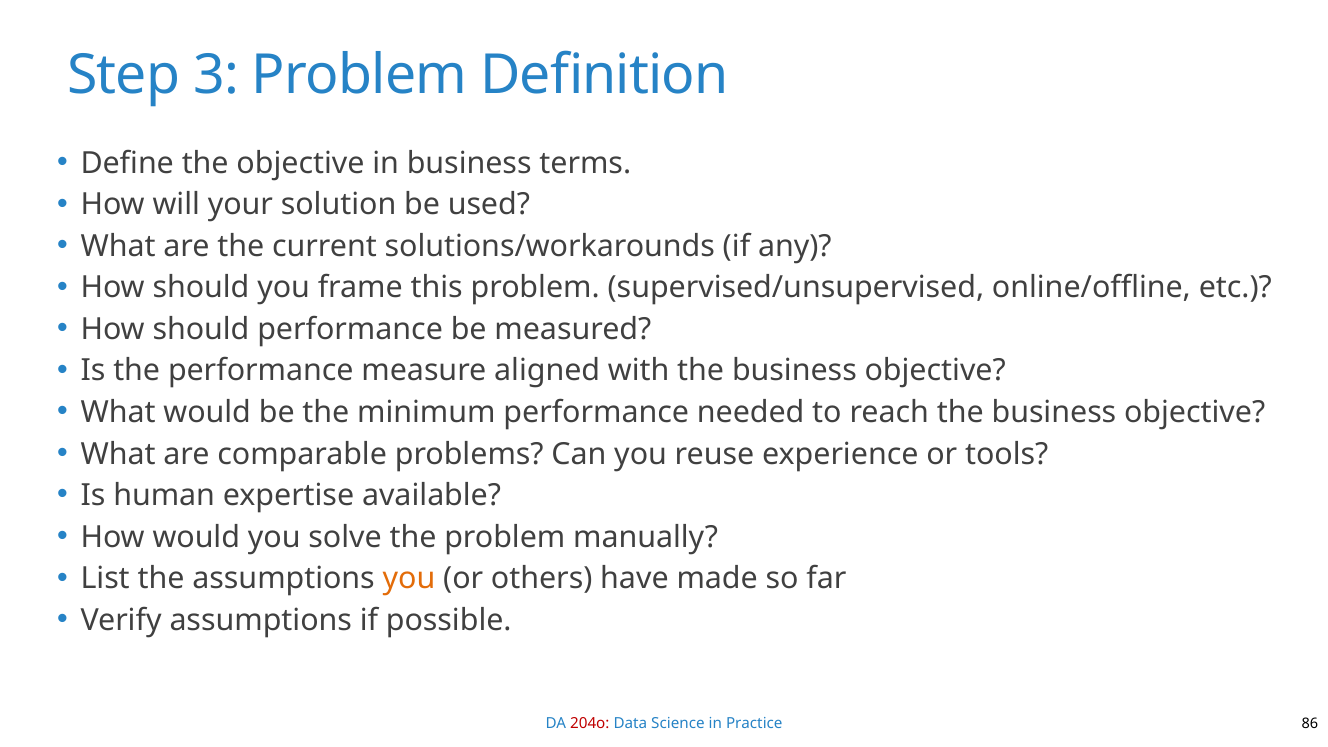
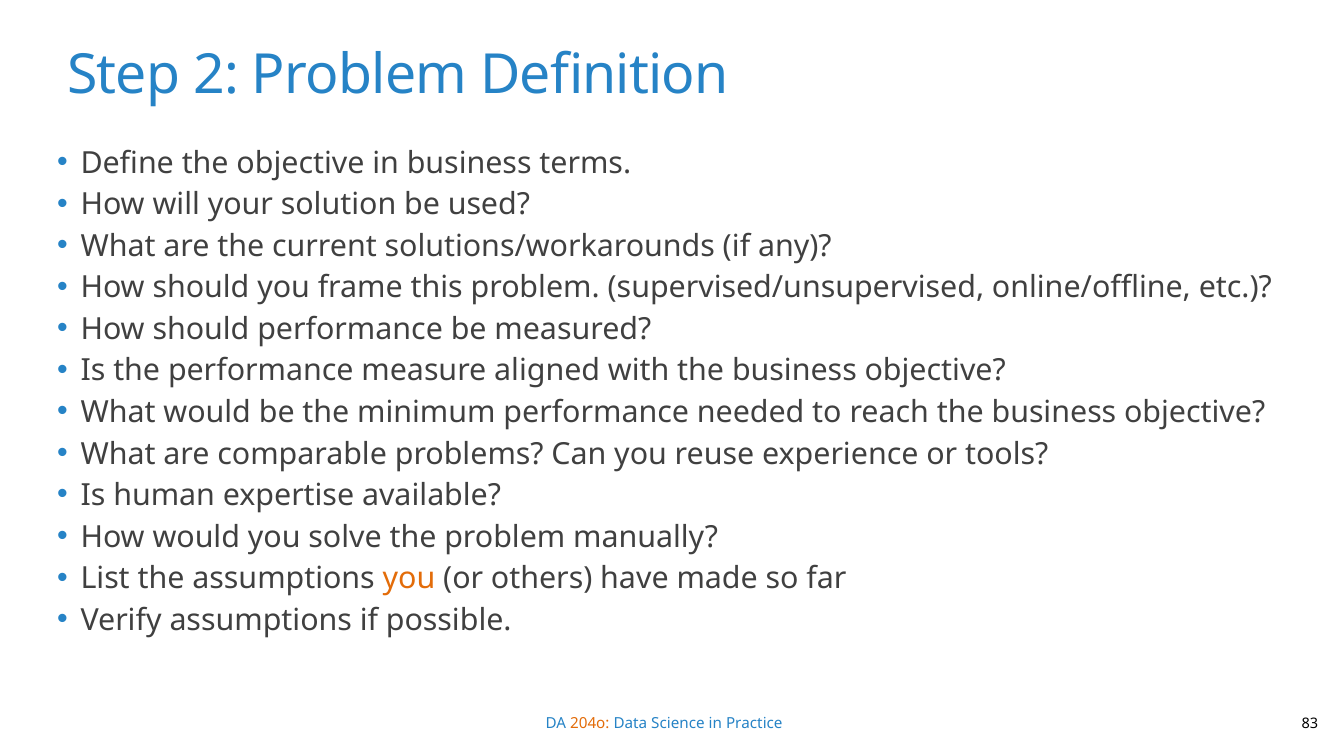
3: 3 -> 2 (216, 76)
204o colour: red -> orange (590, 723)
86: 86 -> 83 (1310, 723)
